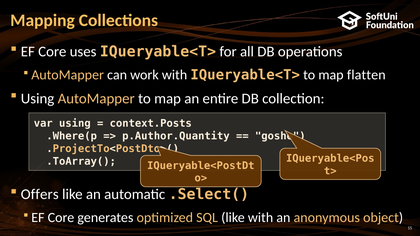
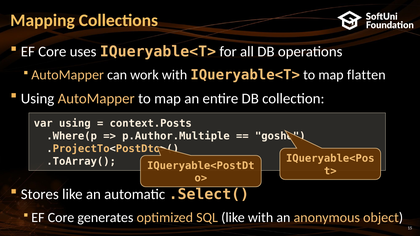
p.Author.Quantity: p.Author.Quantity -> p.Author.Multiple (176, 136)
Offers: Offers -> Stores (40, 195)
